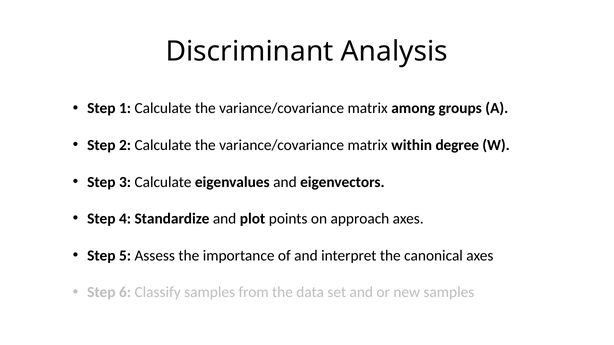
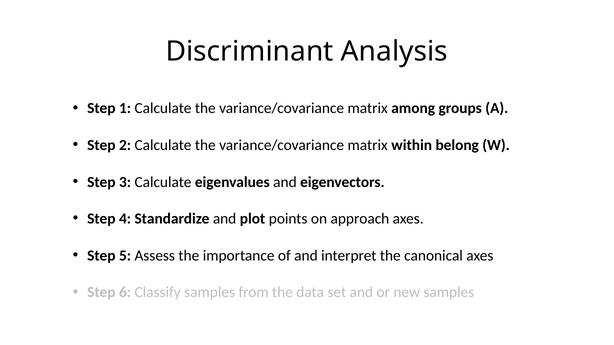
degree: degree -> belong (457, 145)
